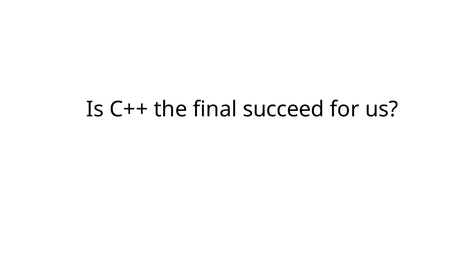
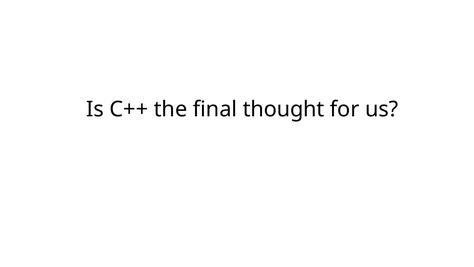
succeed: succeed -> thought (284, 109)
